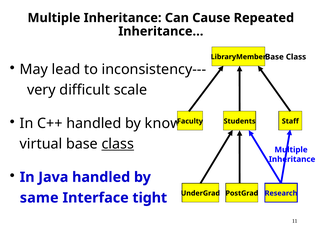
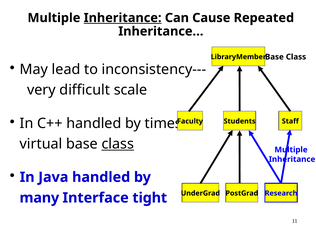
Inheritance underline: none -> present (123, 18)
know: know -> times (163, 123)
same: same -> many (39, 198)
